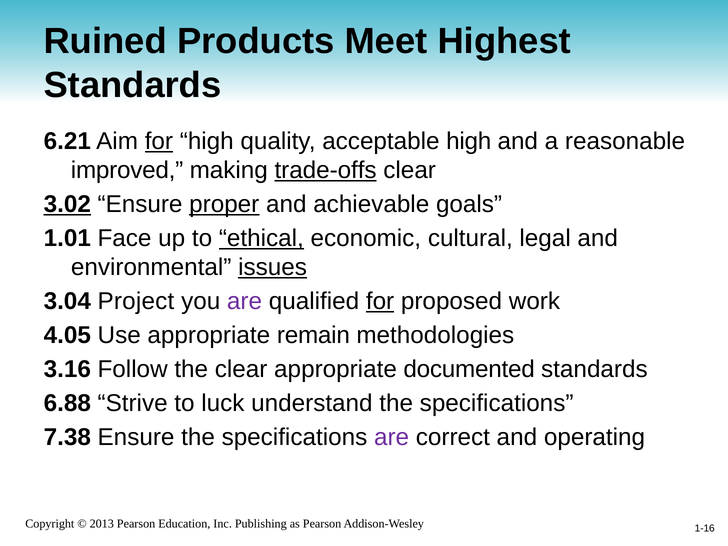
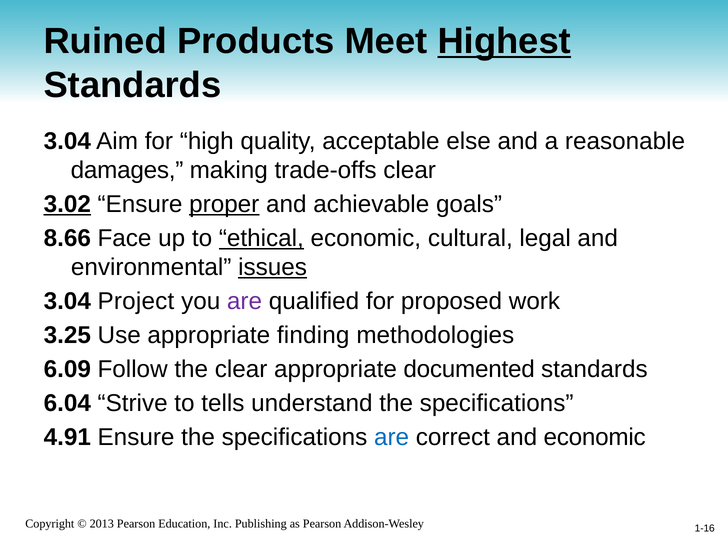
Highest underline: none -> present (504, 41)
6.21: 6.21 -> 3.04 (67, 141)
for underline: present -> none (159, 141)
acceptable high: high -> else (469, 141)
improved: improved -> damages (127, 170)
trade-offs underline: present -> none (326, 170)
1.01: 1.01 -> 8.66 (67, 238)
for underline: present -> none (380, 301)
4.05: 4.05 -> 3.25 (67, 335)
remain: remain -> finding (313, 335)
3.16: 3.16 -> 6.09 (67, 369)
6.88: 6.88 -> 6.04 (67, 403)
luck: luck -> tells (223, 403)
7.38: 7.38 -> 4.91 (67, 437)
are colour: purple -> blue (392, 437)
and operating: operating -> economic (595, 437)
